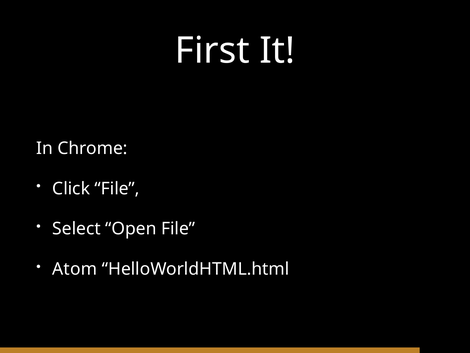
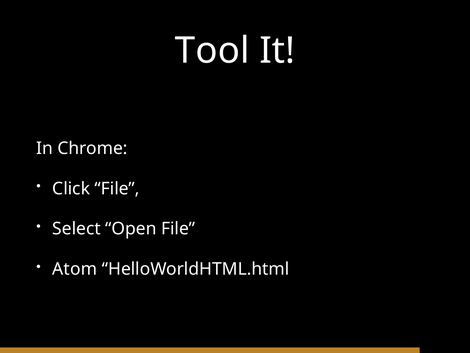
First: First -> Tool (212, 51)
